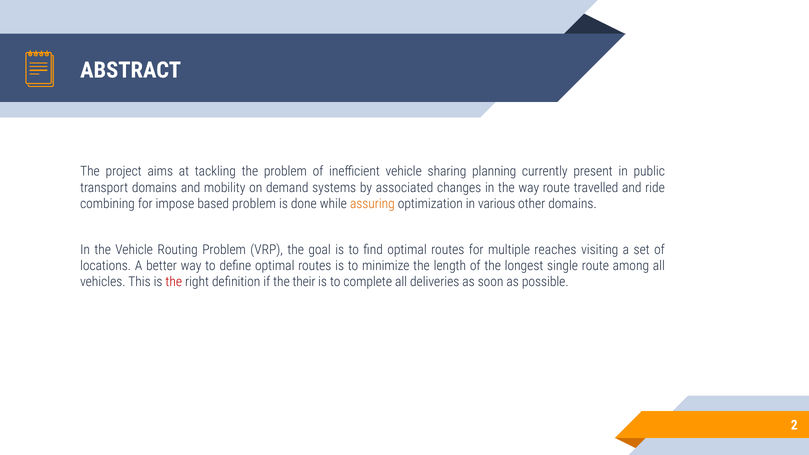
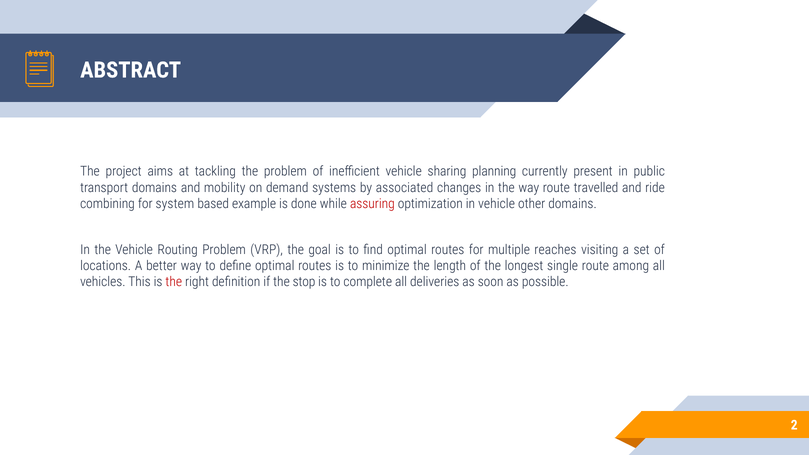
impose: impose -> system (175, 204)
based problem: problem -> example (254, 204)
assuring colour: orange -> red (372, 204)
in various: various -> vehicle (497, 204)
their: their -> stop (304, 282)
